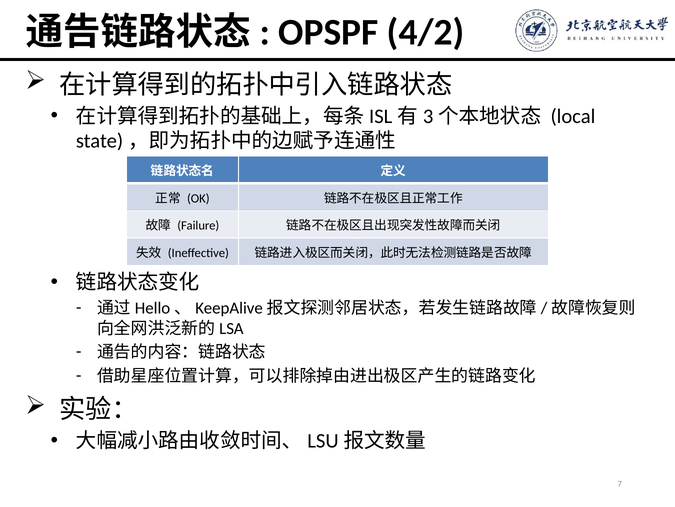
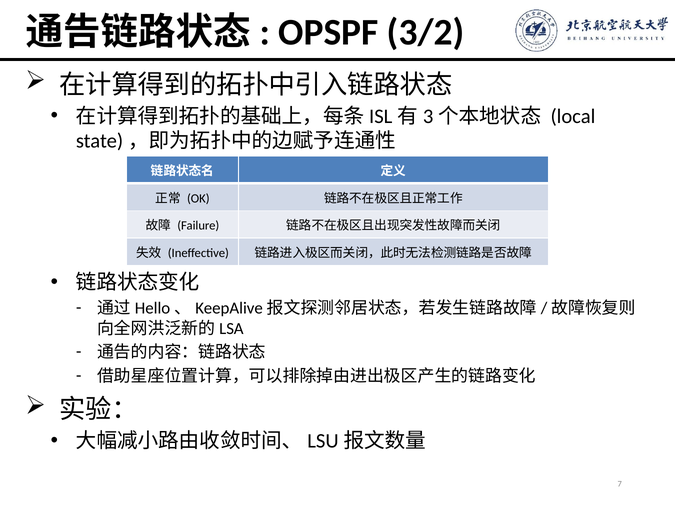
4/2: 4/2 -> 3/2 (426, 32)
